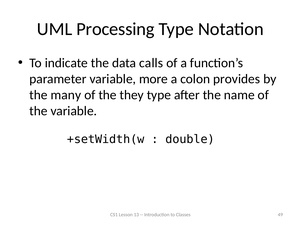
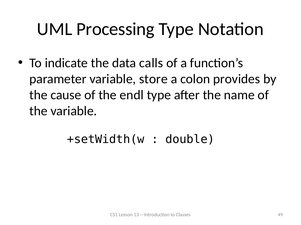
more: more -> store (153, 79)
many: many -> cause (66, 95)
they: they -> endl (132, 95)
